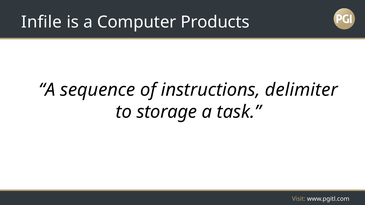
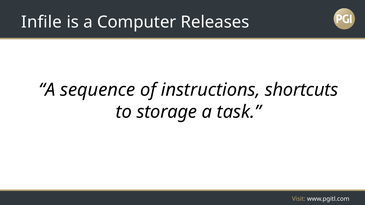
Products: Products -> Releases (215, 22)
delimiter: delimiter -> shortcuts (302, 90)
